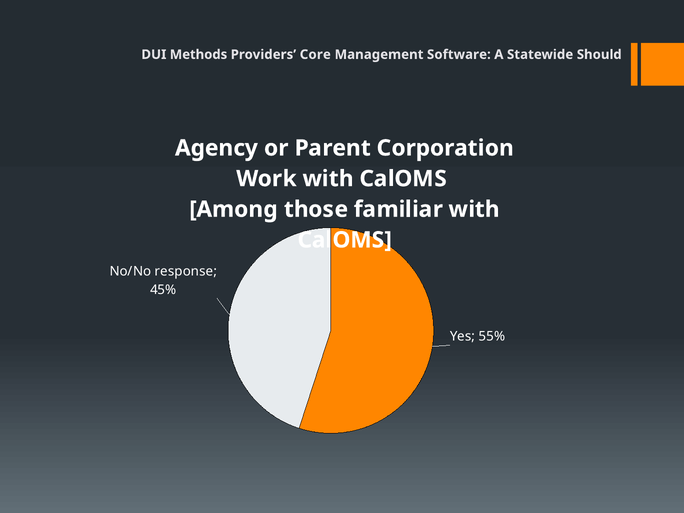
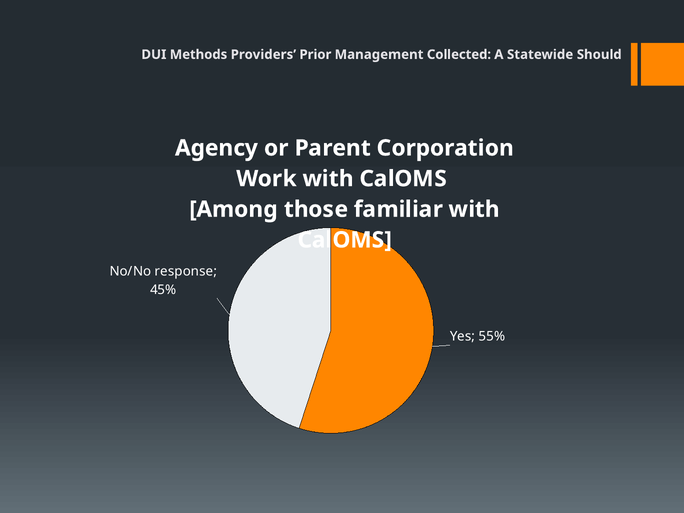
Core: Core -> Prior (315, 55)
Software: Software -> Collected (459, 55)
